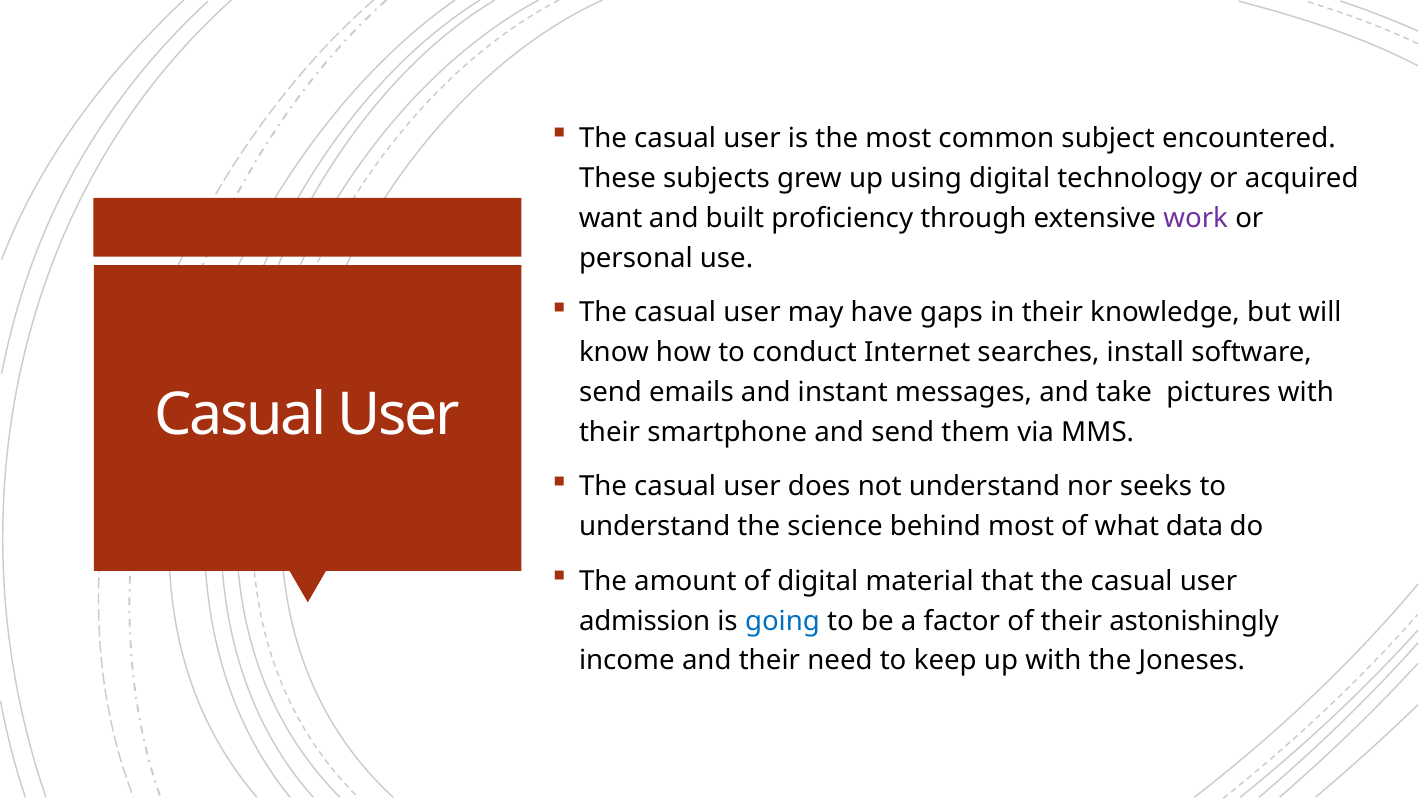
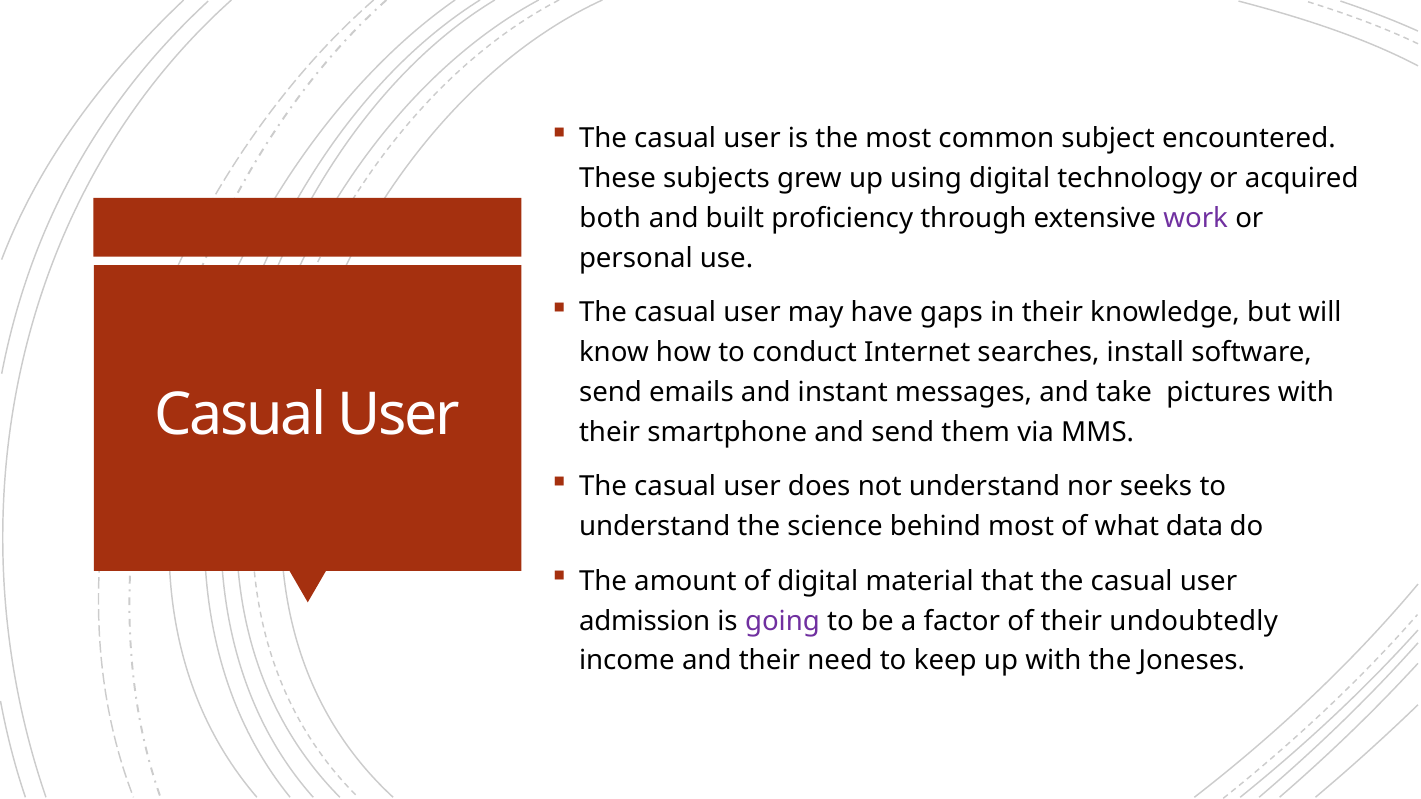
want: want -> both (610, 218)
going colour: blue -> purple (782, 621)
astonishingly: astonishingly -> undoubtedly (1194, 621)
